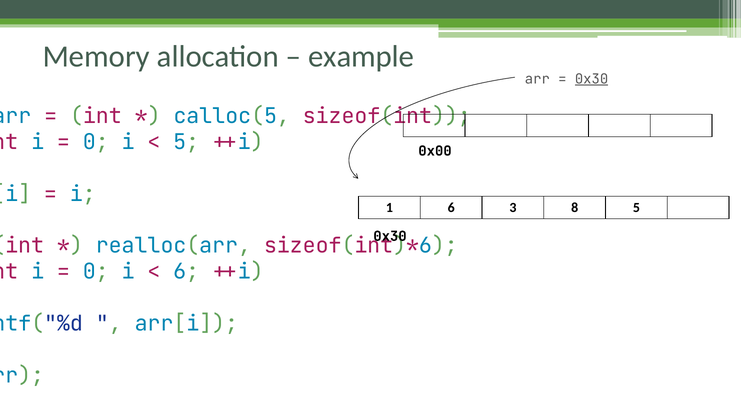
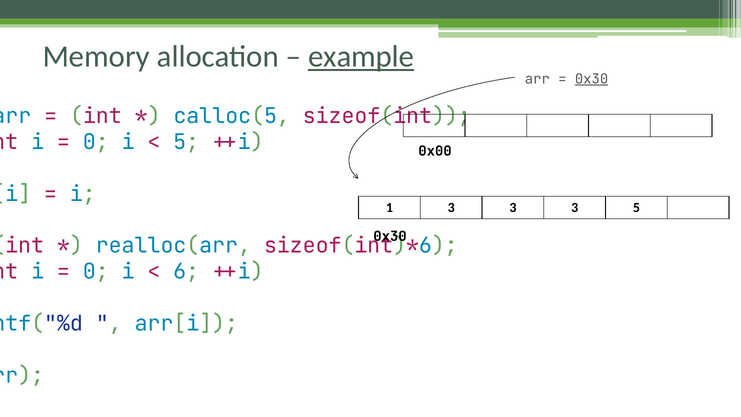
example underline: none -> present (361, 57)
1 6: 6 -> 3 (451, 208)
8: 8 -> 3 (575, 208)
